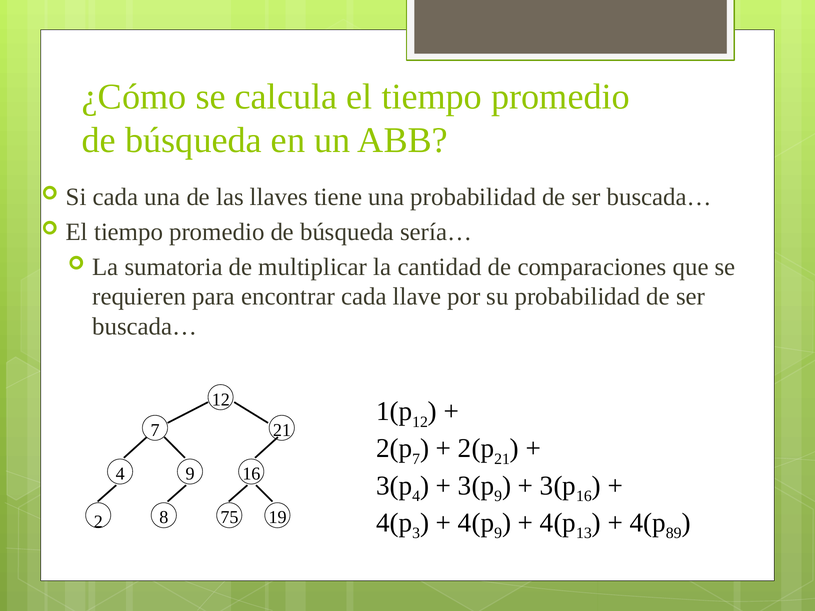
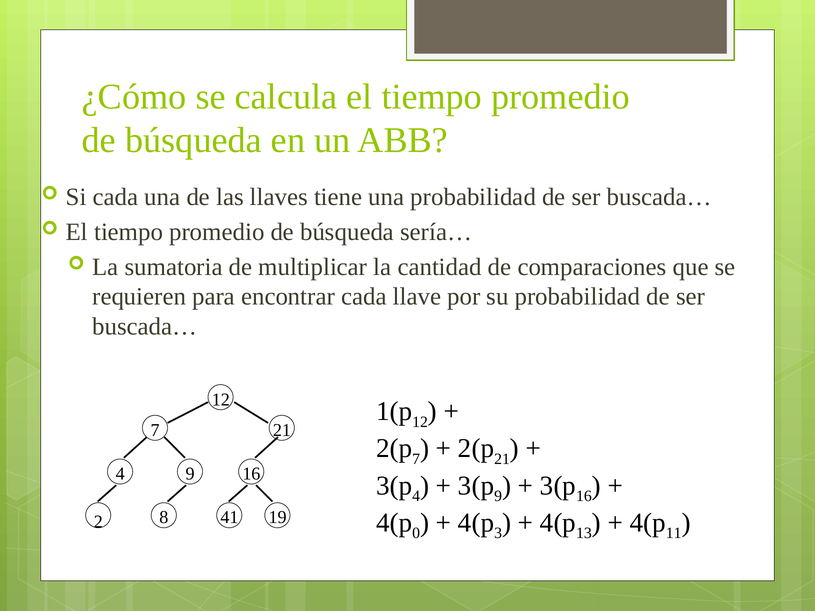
3: 3 -> 0 (416, 533)
9: 9 -> 3 (498, 533)
89: 89 -> 11 (674, 533)
75: 75 -> 41 (229, 518)
